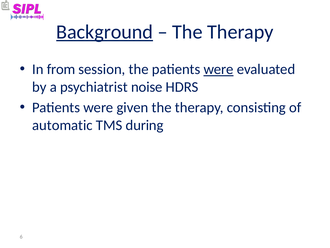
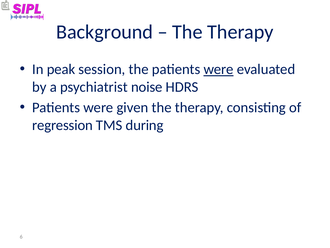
Background underline: present -> none (105, 32)
from: from -> peak (61, 69)
automatic: automatic -> regression (62, 125)
